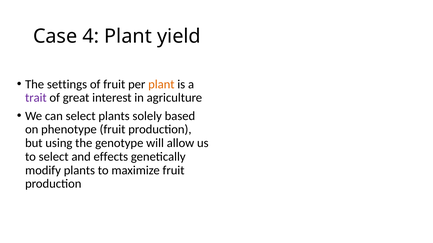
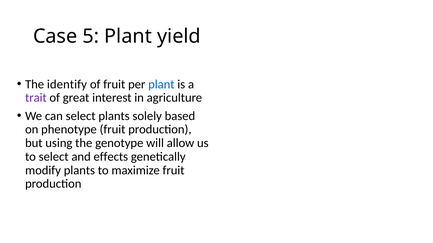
4: 4 -> 5 (91, 36)
settings: settings -> identify (67, 84)
plant colour: orange -> blue (161, 84)
